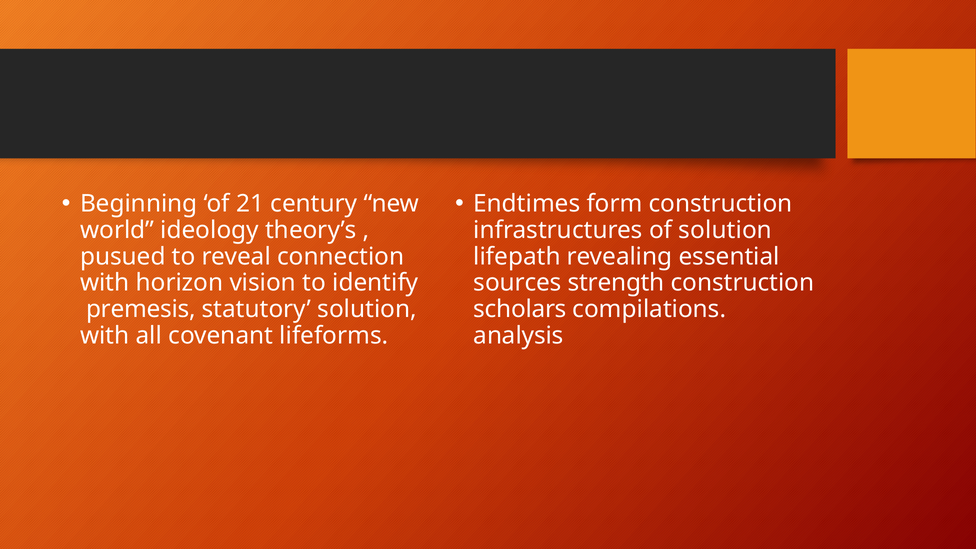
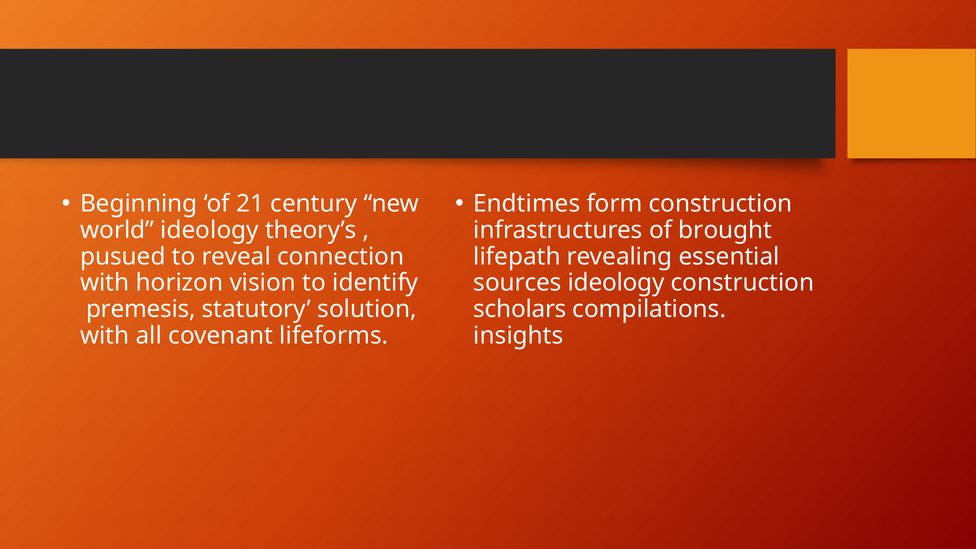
of solution: solution -> brought (725, 230)
sources strength: strength -> ideology (616, 283)
analysis: analysis -> insights (518, 335)
